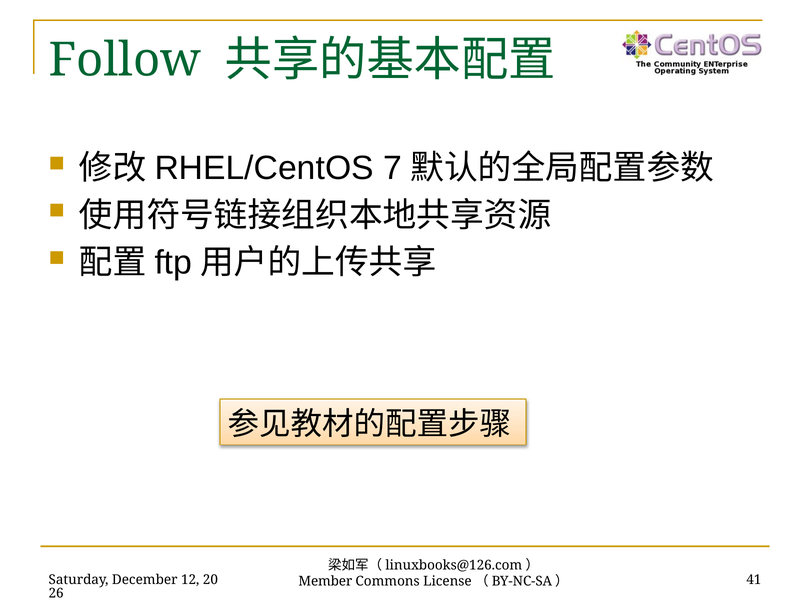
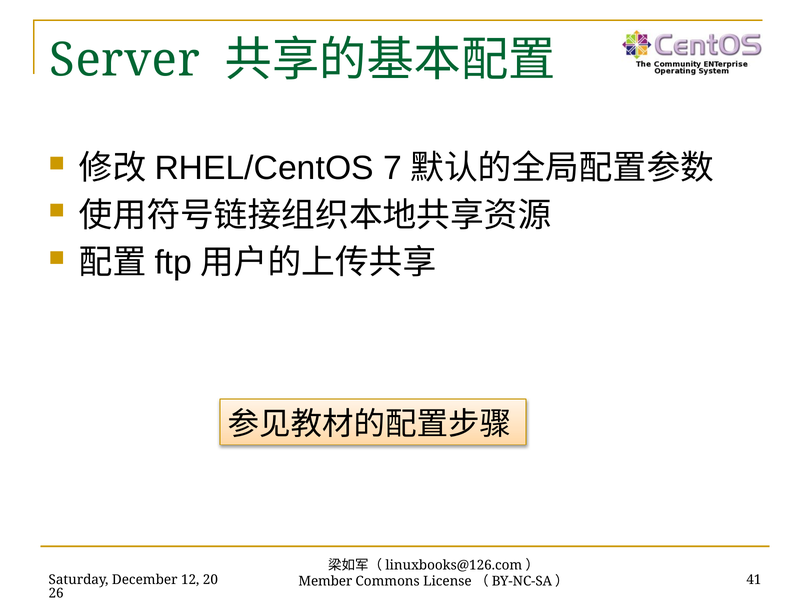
Follow: Follow -> Server (125, 60)
